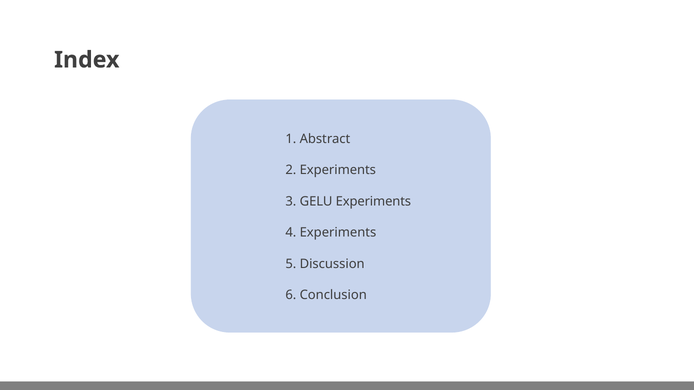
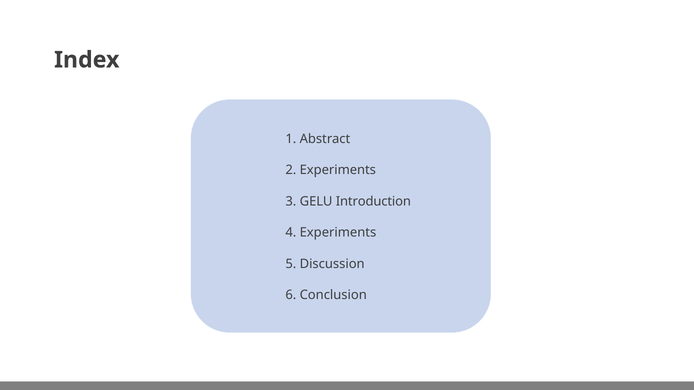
GELU Experiments: Experiments -> Introduction (373, 202)
